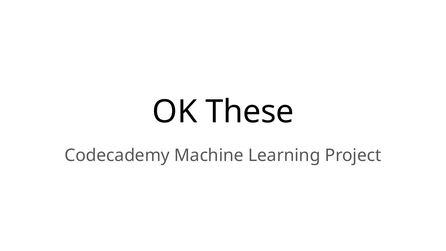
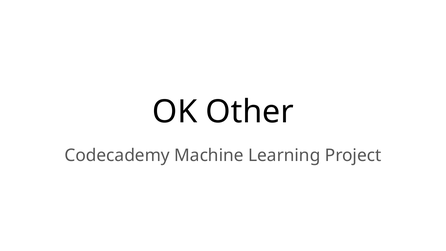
These: These -> Other (250, 112)
